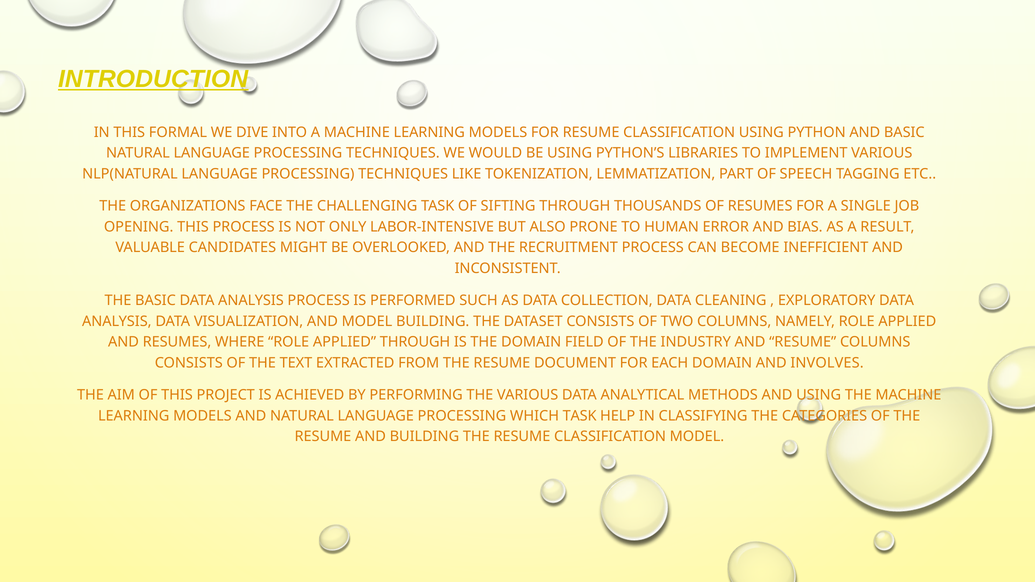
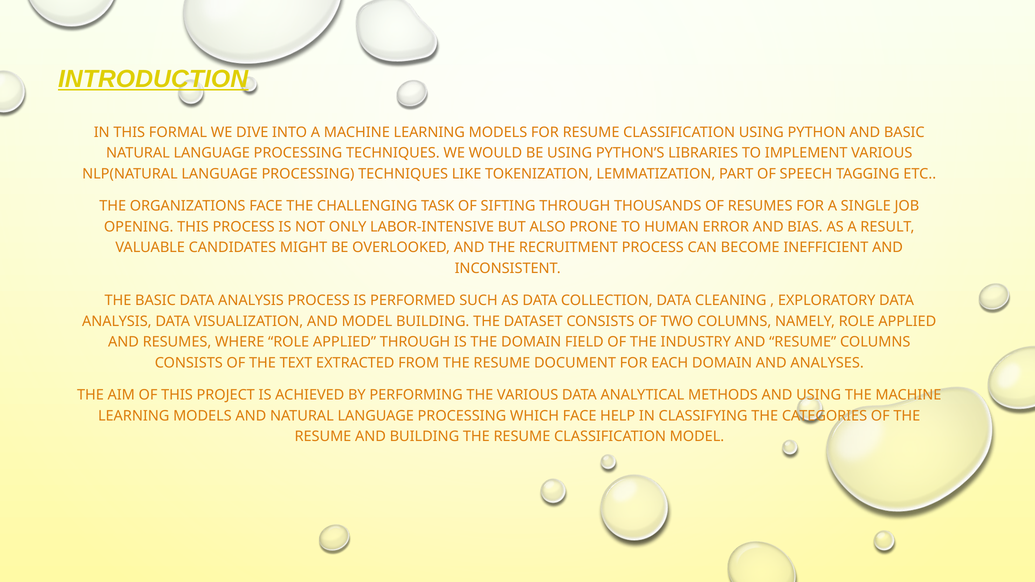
INVOLVES: INVOLVES -> ANALYSES (827, 363)
WHICH TASK: TASK -> FACE (580, 416)
